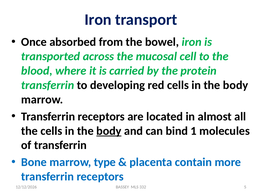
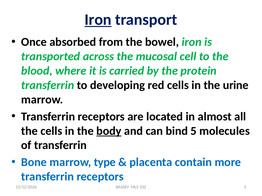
Iron underline: none -> present (98, 20)
body: body -> urine (236, 85)
bind 1: 1 -> 5 (194, 131)
